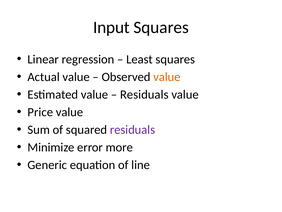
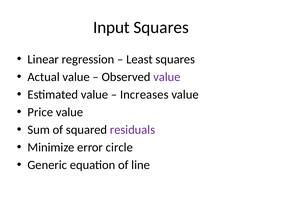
value colour: orange -> purple (167, 77)
Residuals: Residuals -> Increases (144, 94)
more: more -> circle (119, 147)
